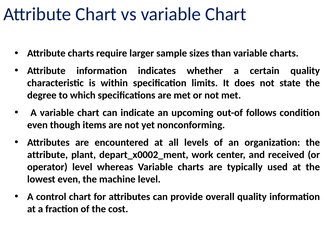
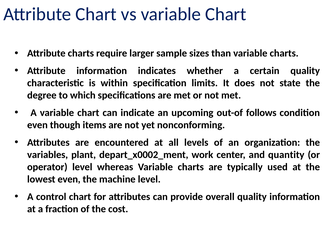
attribute: attribute -> variables (48, 155)
received: received -> quantity (286, 155)
